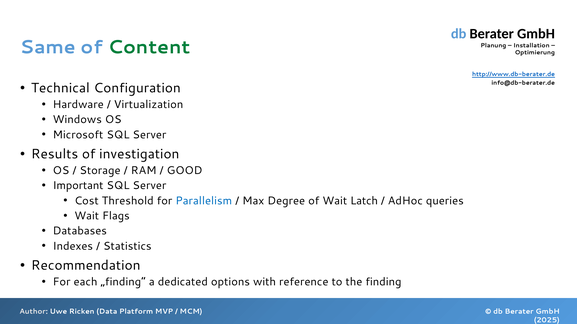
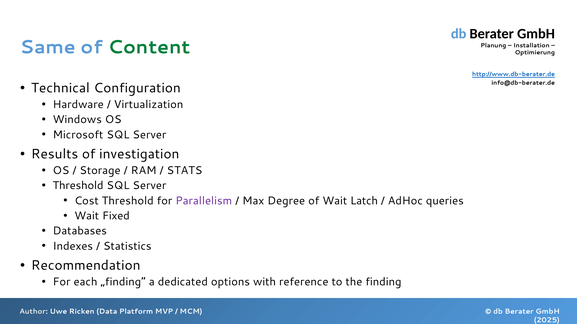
GOOD: GOOD -> STATS (184, 171)
Important: Important -> Threshold (78, 186)
Parallelism colour: blue -> purple (204, 201)
Flags: Flags -> Fixed (116, 216)
